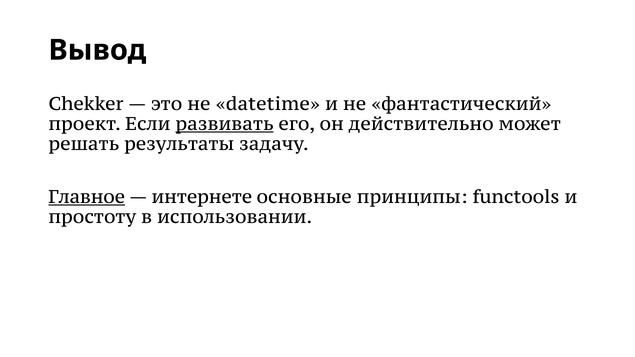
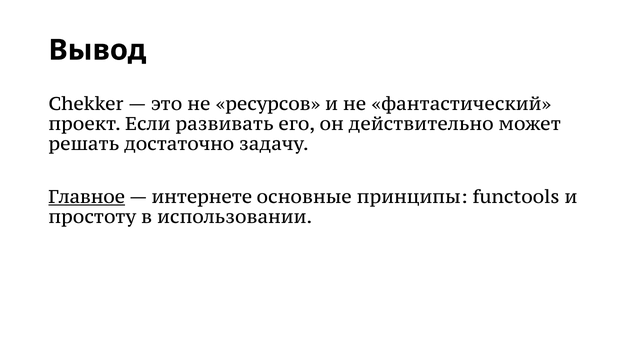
datetime: datetime -> ресурсов (268, 104)
развивать underline: present -> none (225, 124)
результаты: результаты -> достаточно (179, 144)
